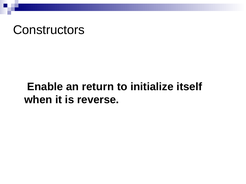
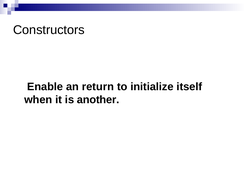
reverse: reverse -> another (98, 100)
